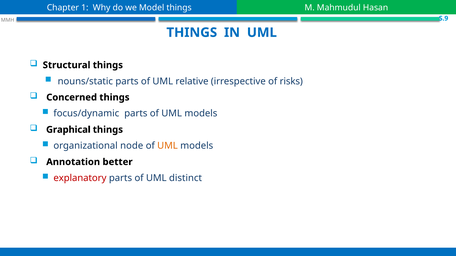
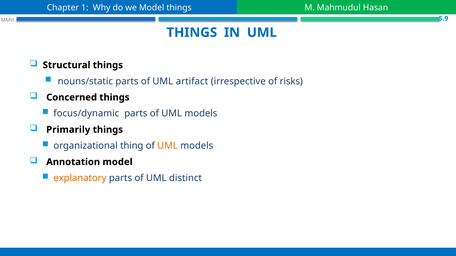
relative: relative -> artifact (192, 81)
Graphical: Graphical -> Primarily (68, 130)
node: node -> thing (132, 146)
Annotation better: better -> model (118, 162)
explanatory colour: red -> orange (80, 178)
